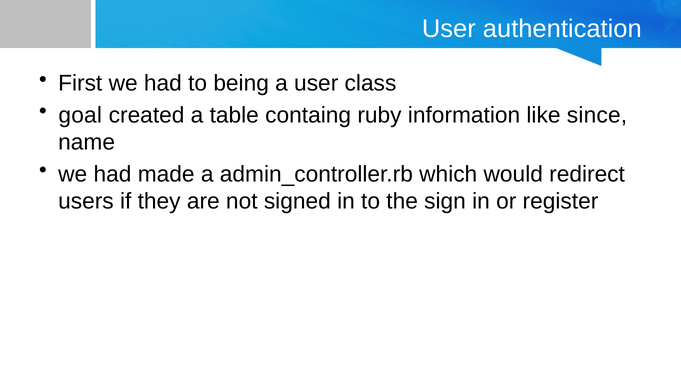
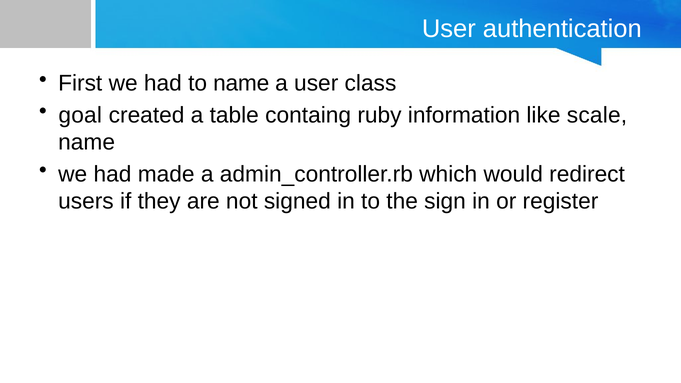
to being: being -> name (241, 83)
since: since -> scale (597, 115)
